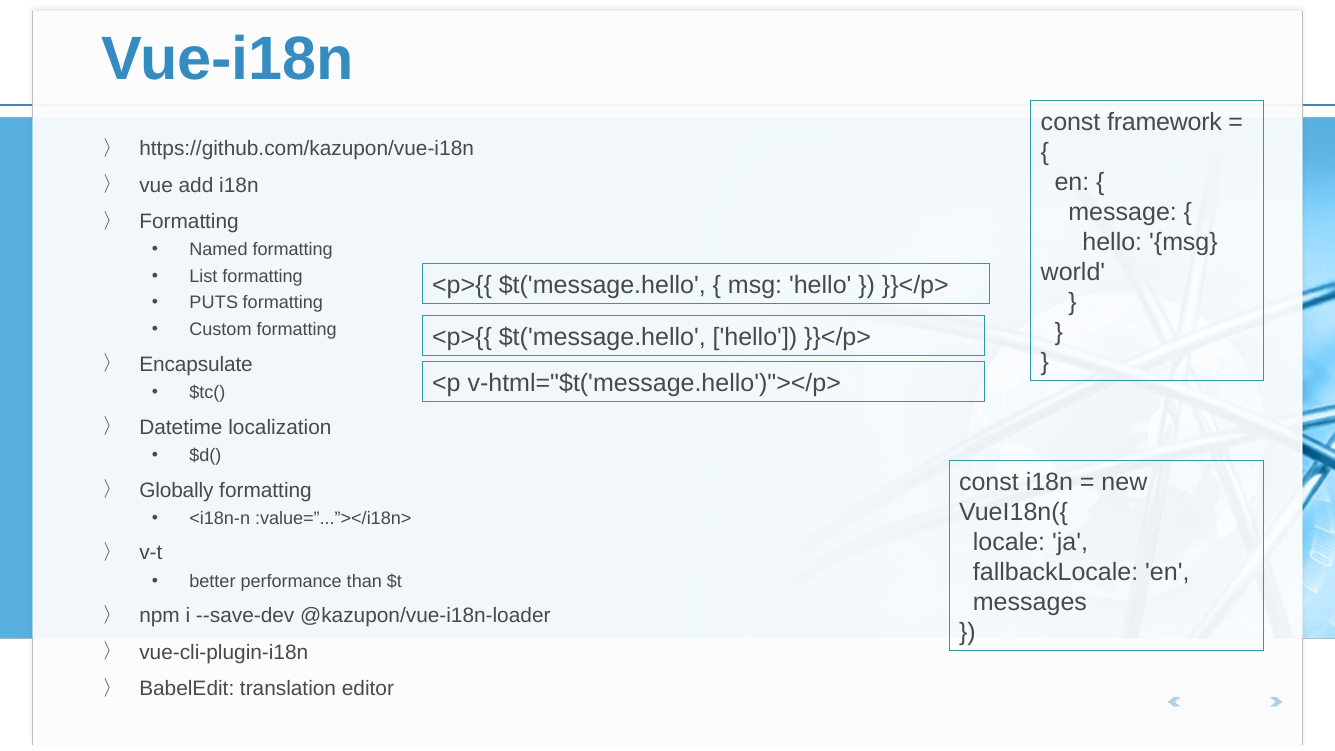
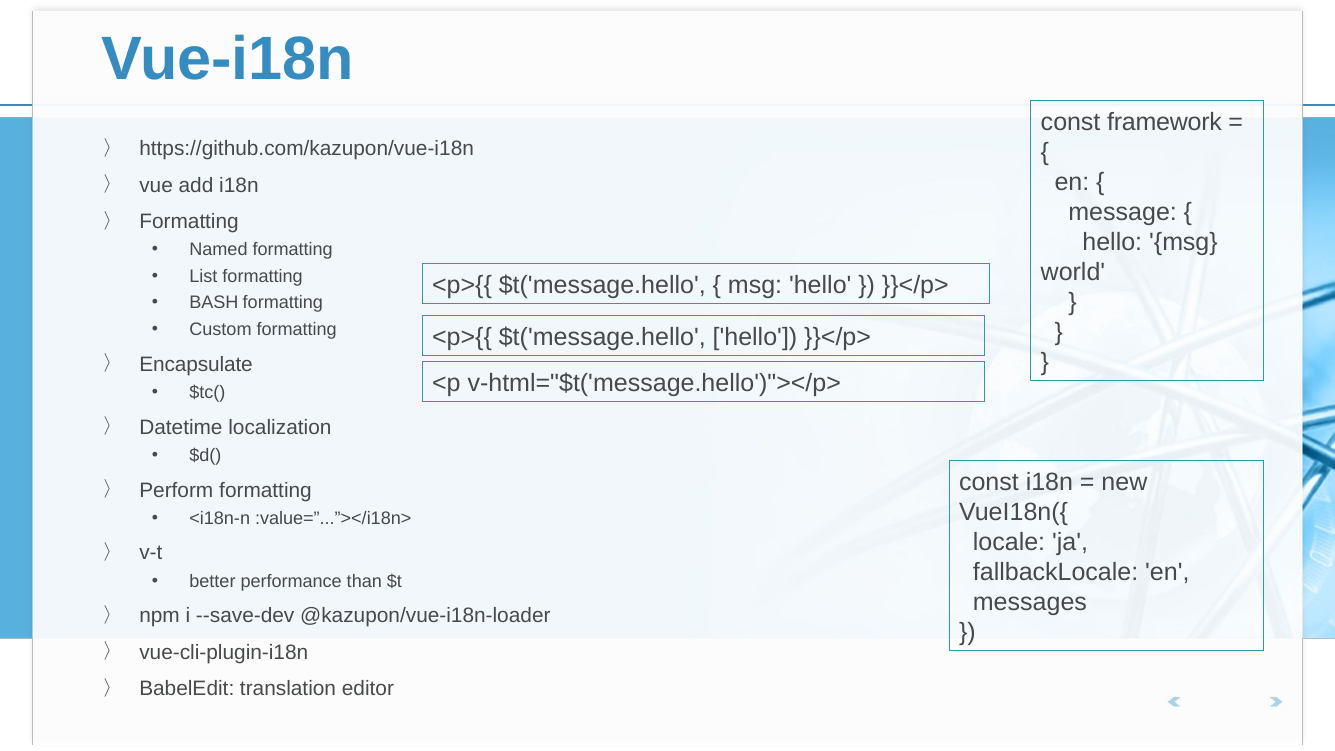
PUTS: PUTS -> BASH (214, 303)
Globally: Globally -> Perform (176, 490)
